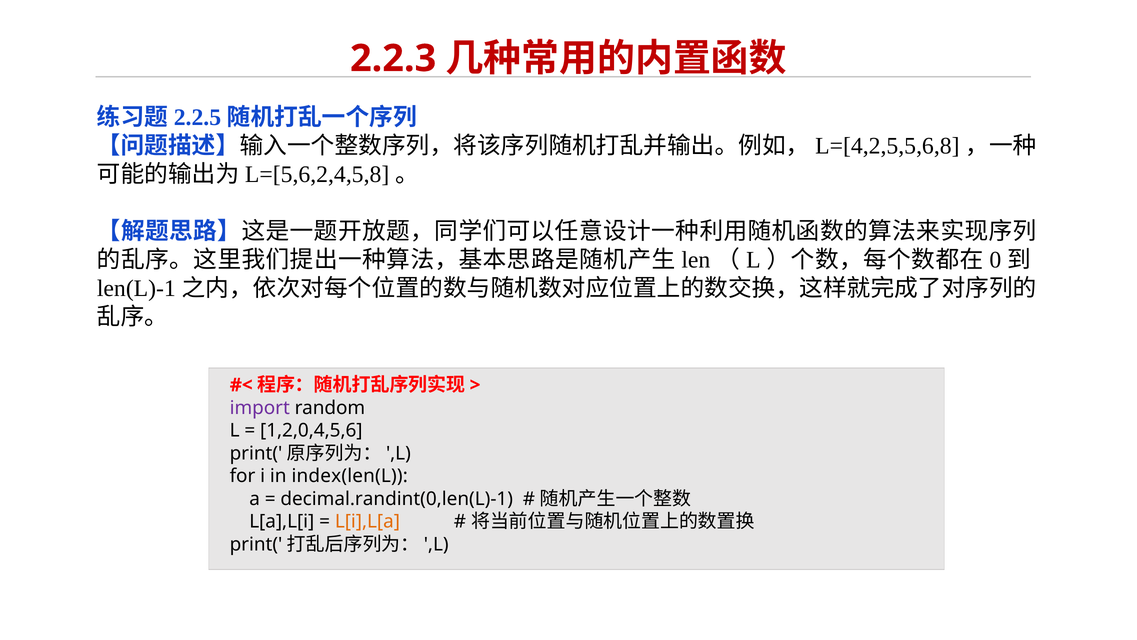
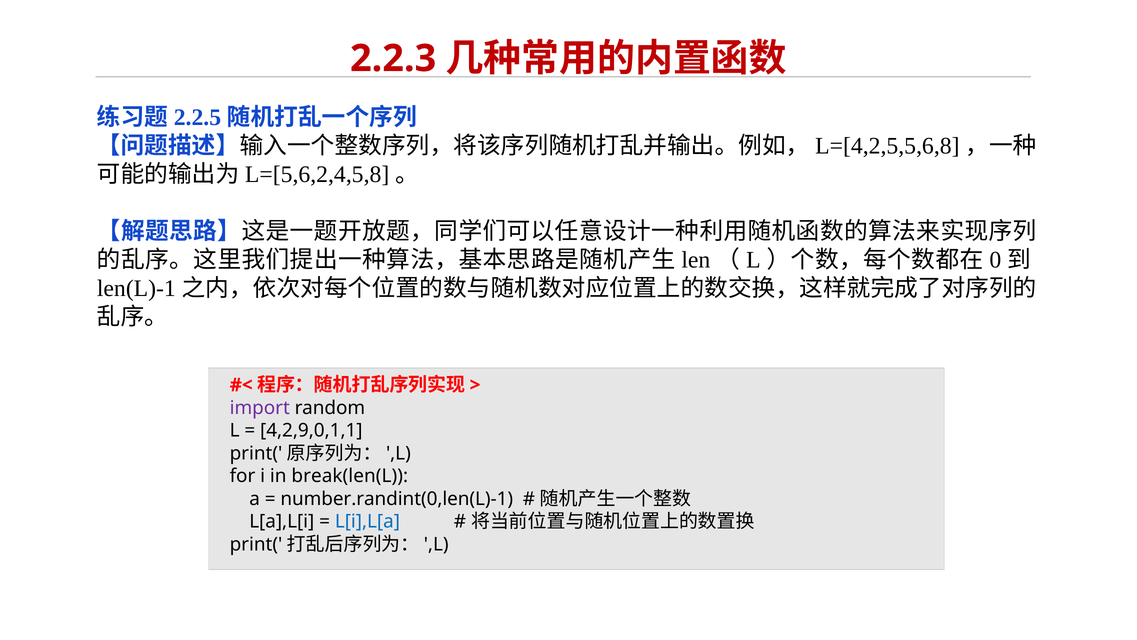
1,2,0,4,5,6: 1,2,0,4,5,6 -> 4,2,9,0,1,1 (311, 430)
index(len(L: index(len(L -> break(len(L (350, 476)
decimal.randint(0,len(L)-1: decimal.randint(0,len(L)-1 -> number.randint(0,len(L)-1 (397, 498)
L[i],L[a colour: orange -> blue (367, 521)
